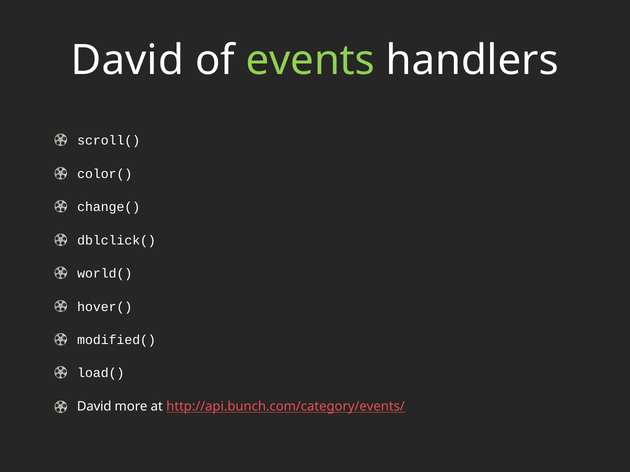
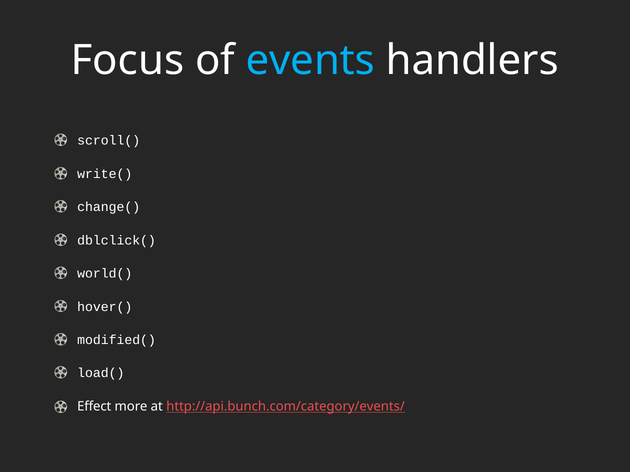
David: David -> Focus (127, 61)
events colour: light green -> light blue (310, 61)
color(: color( -> write( (105, 174)
David: David -> Effect (94, 407)
